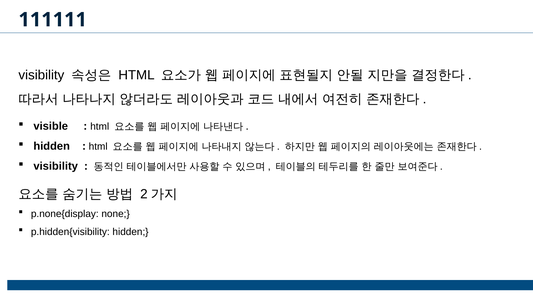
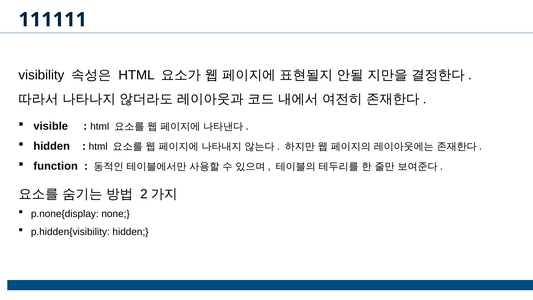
visibility: visibility -> function (56, 166)
